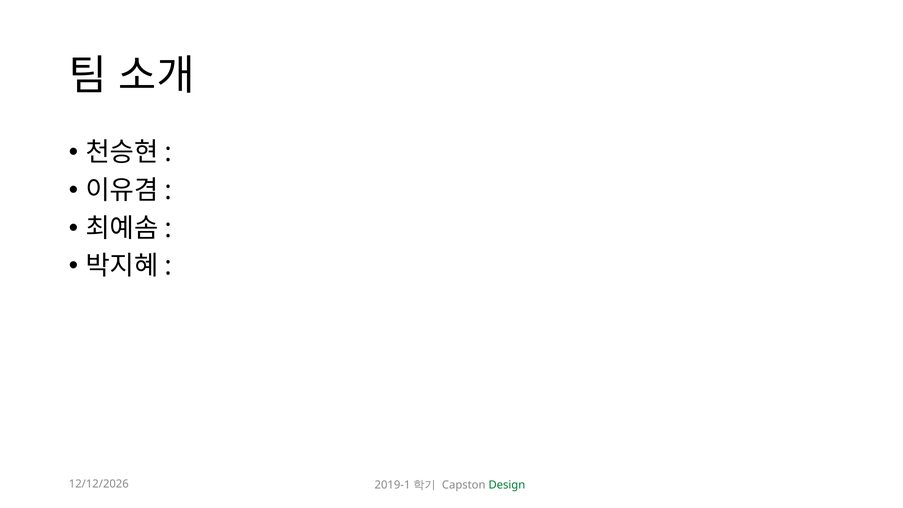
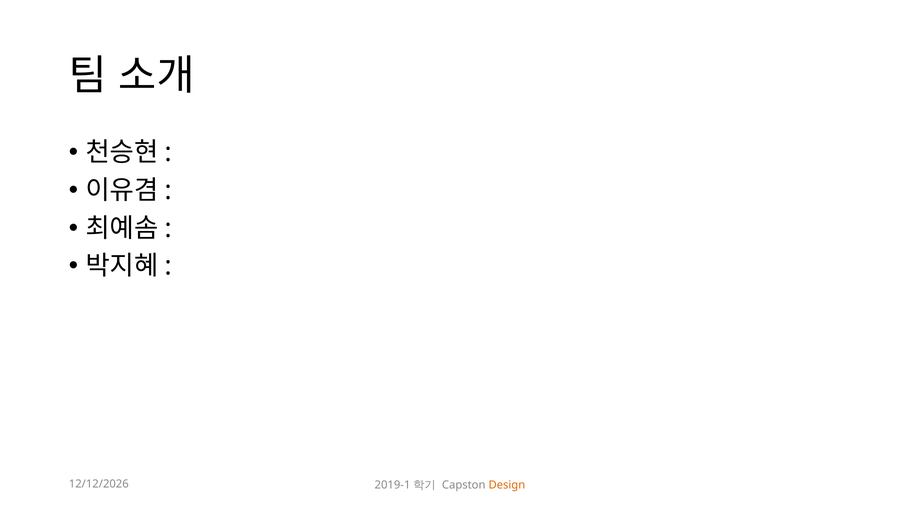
Design colour: green -> orange (507, 485)
